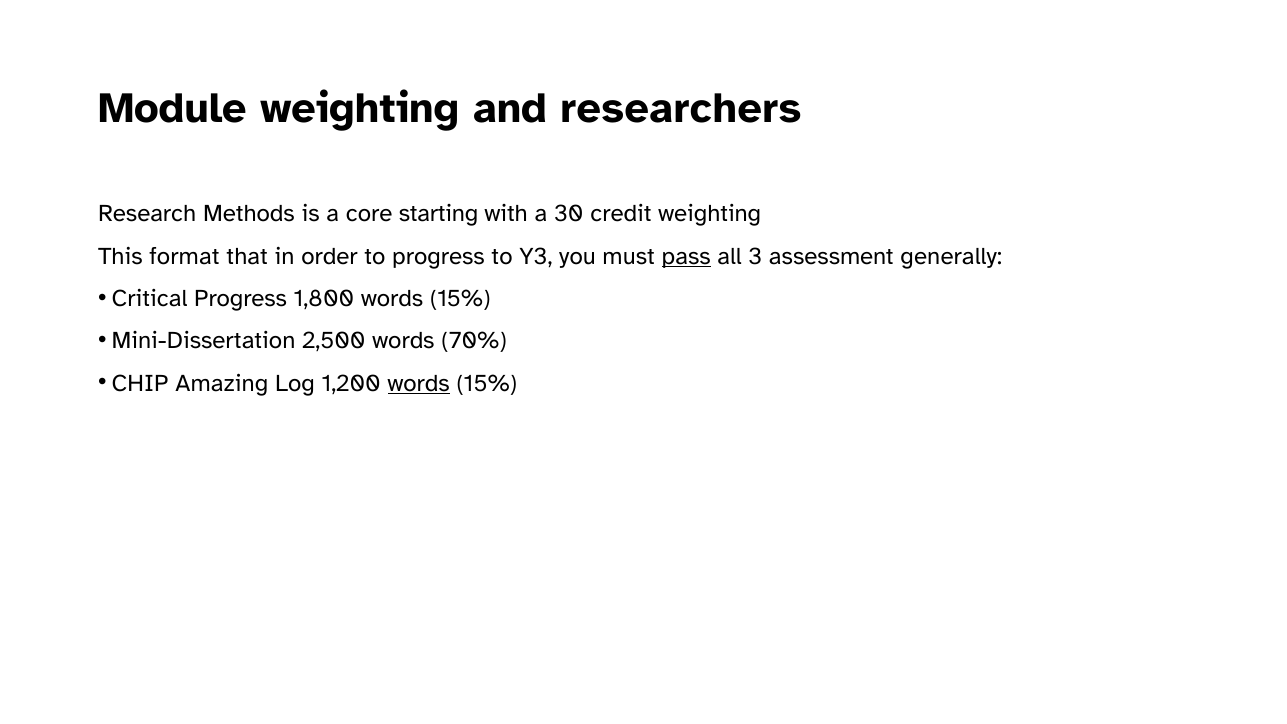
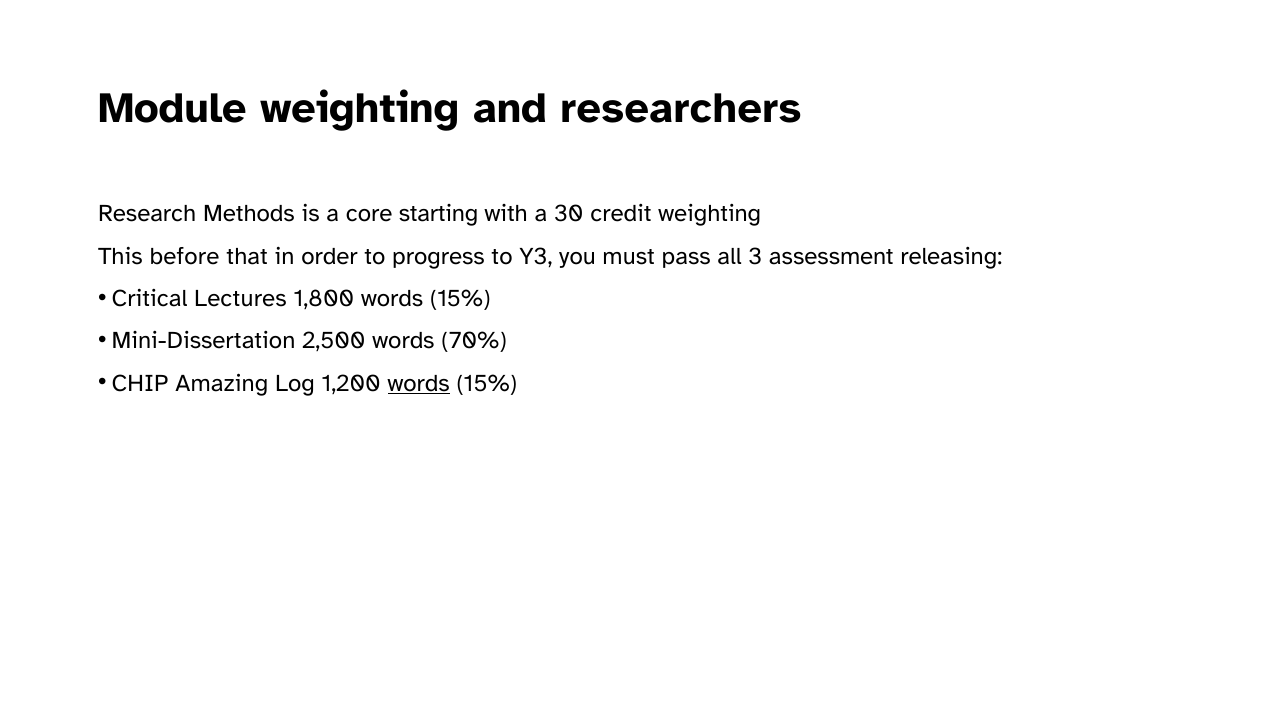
format: format -> before (184, 256)
pass underline: present -> none (686, 256)
generally: generally -> releasing (951, 256)
Critical Progress: Progress -> Lectures (240, 298)
